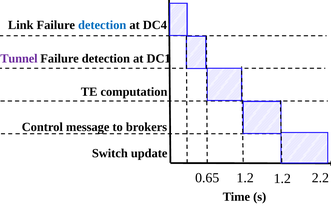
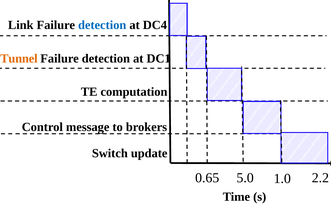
Tunnel colour: purple -> orange (19, 58)
1.2: 1.2 -> 5.0 (245, 178)
0.65 1.2: 1.2 -> 1.0 (282, 178)
